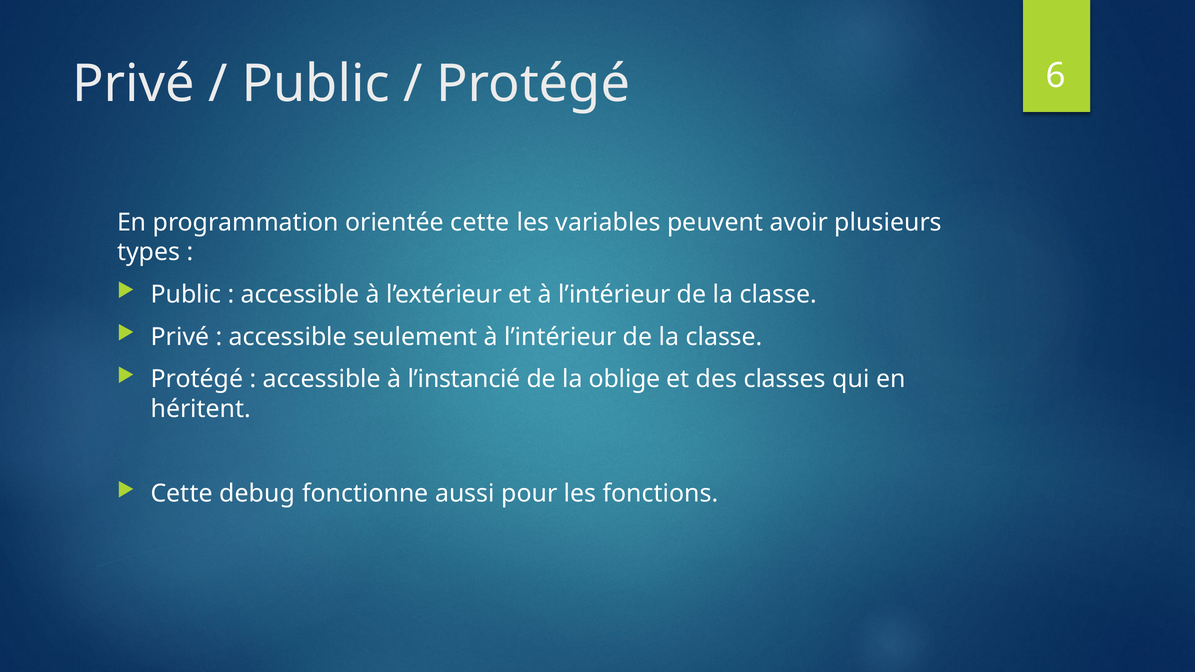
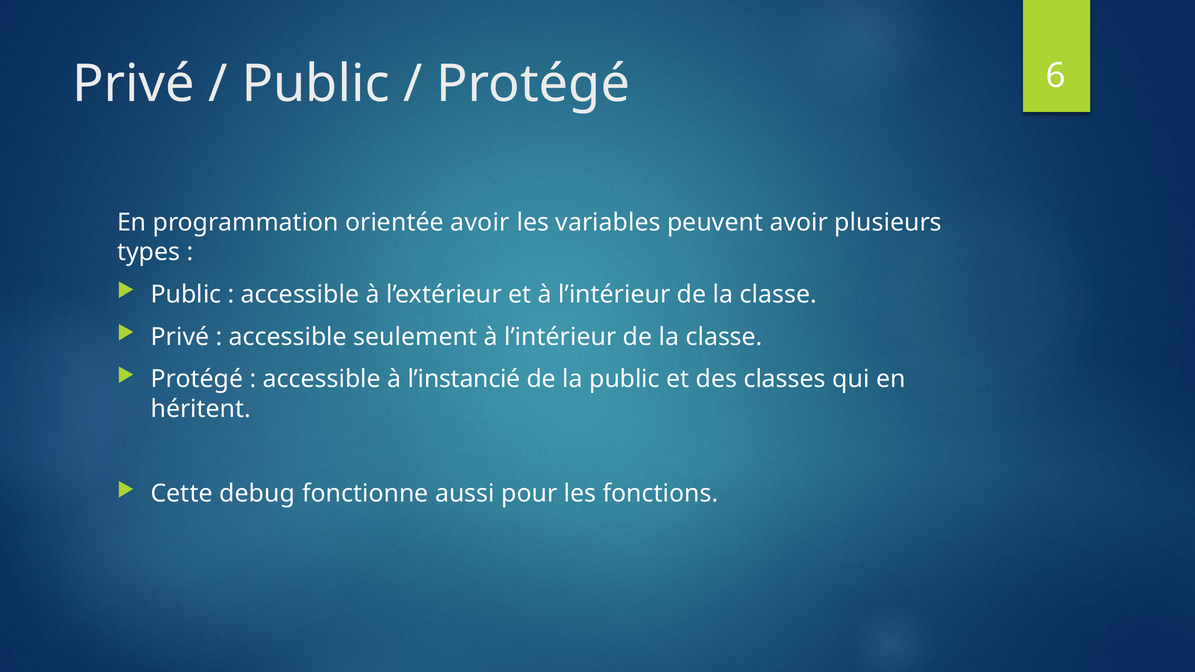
orientée cette: cette -> avoir (480, 222)
la oblige: oblige -> public (625, 379)
